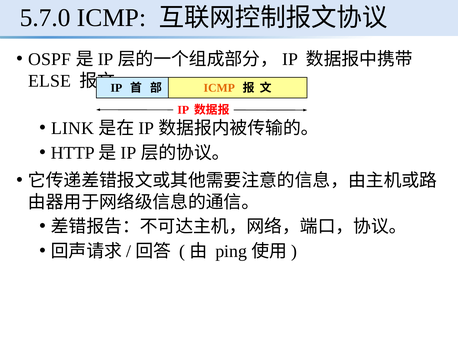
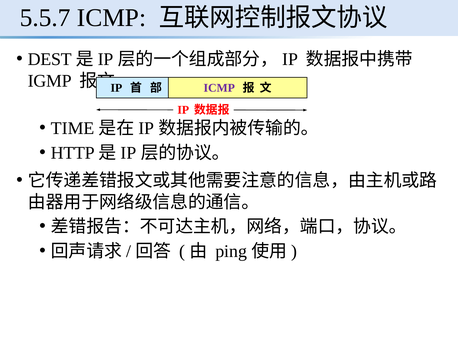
5.7.0: 5.7.0 -> 5.5.7 (45, 18)
OSPF: OSPF -> DEST (50, 59)
ELSE: ELSE -> IGMP (50, 81)
ICMP colour: orange -> purple (219, 88)
LINK: LINK -> TIME (73, 128)
